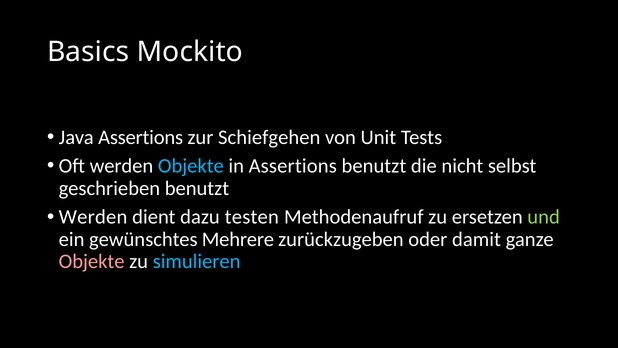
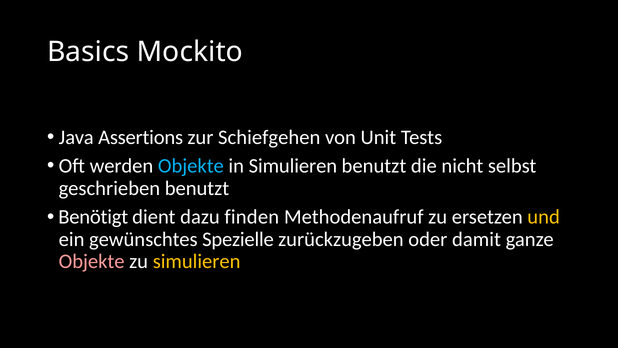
in Assertions: Assertions -> Simulieren (293, 166)
Werden: Werden -> Benötigt (93, 217)
testen: testen -> finden (252, 217)
und colour: light green -> yellow (544, 217)
Mehrere: Mehrere -> Spezielle (238, 239)
simulieren colour: light blue -> yellow (197, 261)
